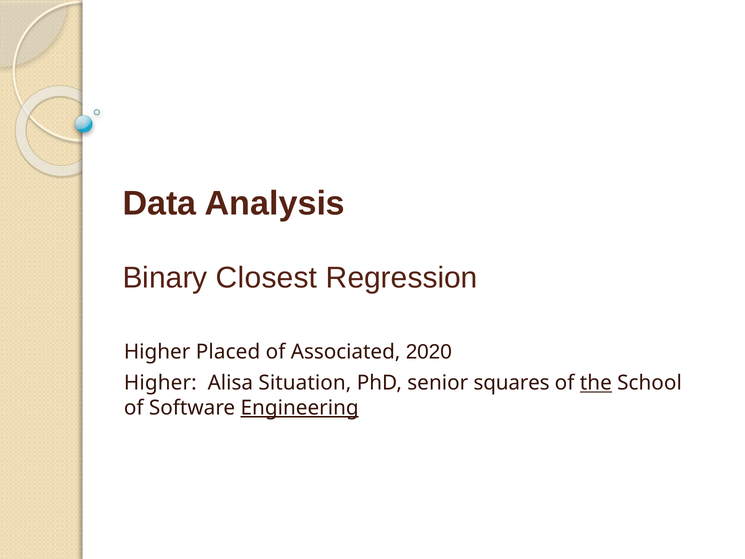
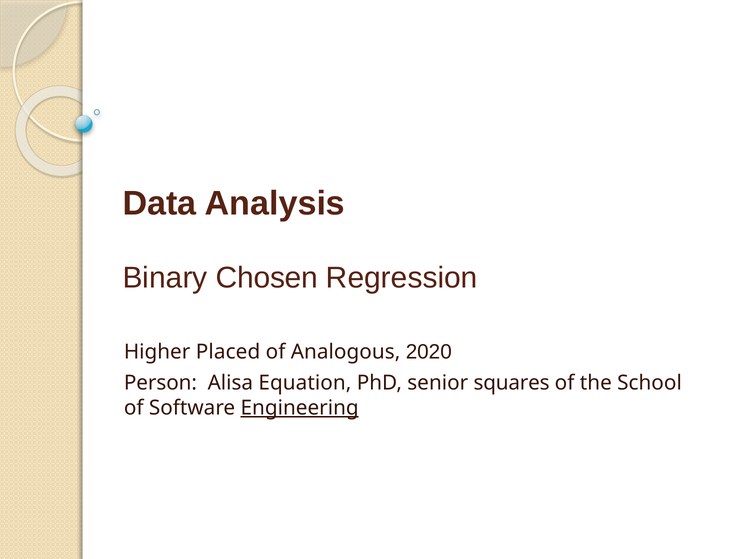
Closest: Closest -> Chosen (267, 278)
Associated: Associated -> Analogous (346, 352)
Higher: Higher -> Person (160, 383)
Situation: Situation -> Equation (305, 383)
the underline: present -> none (596, 383)
